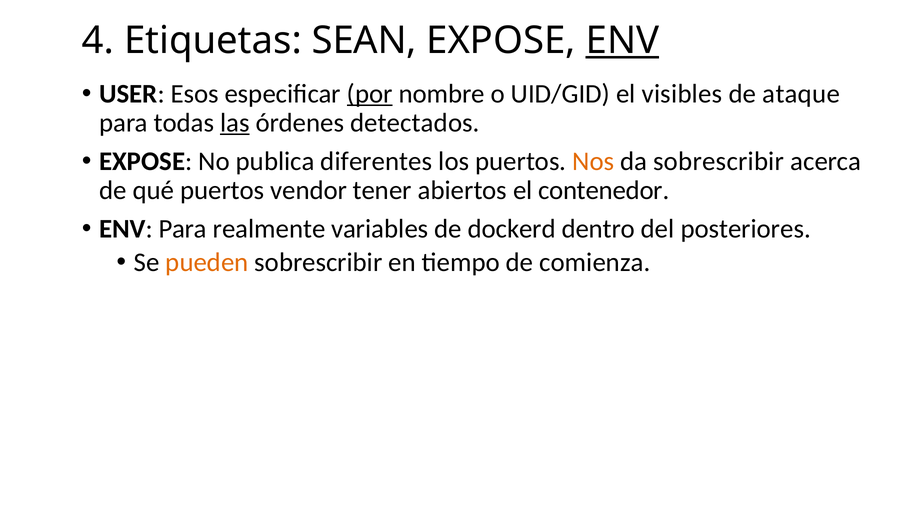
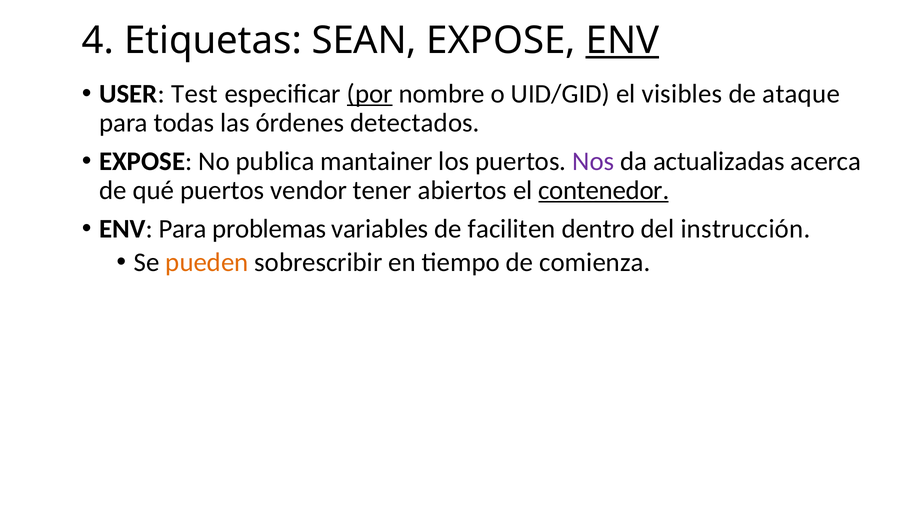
Esos: Esos -> Test (195, 94)
las underline: present -> none (235, 123)
diferentes: diferentes -> mantainer (377, 161)
Nos colour: orange -> purple (593, 161)
da sobrescribir: sobrescribir -> actualizadas (719, 161)
contenedor underline: none -> present (604, 190)
realmente: realmente -> problemas (269, 229)
dockerd: dockerd -> faciliten (512, 229)
posteriores: posteriores -> instrucción (745, 229)
